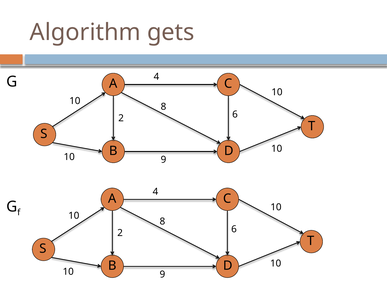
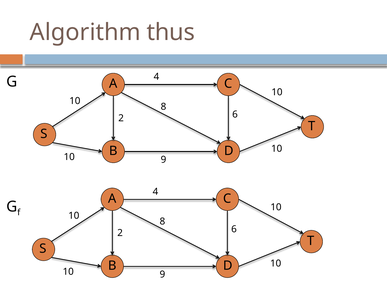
gets: gets -> thus (171, 32)
